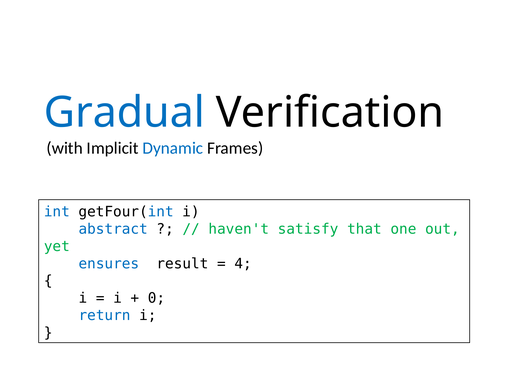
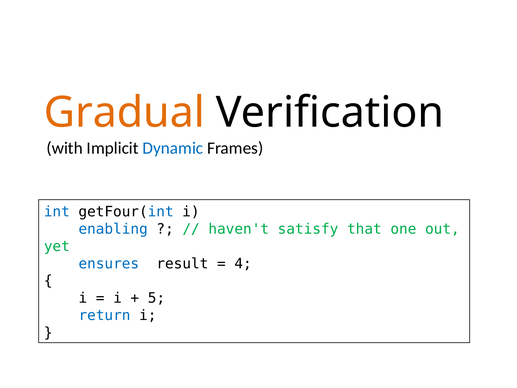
Gradual colour: blue -> orange (124, 113)
abstract: abstract -> enabling (113, 229)
0: 0 -> 5 (156, 298)
